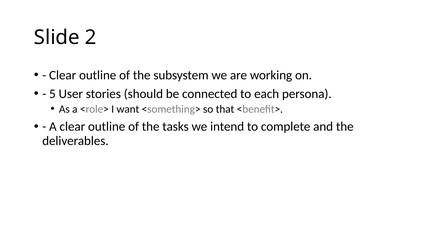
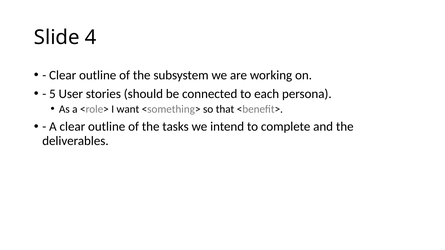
2: 2 -> 4 (91, 37)
